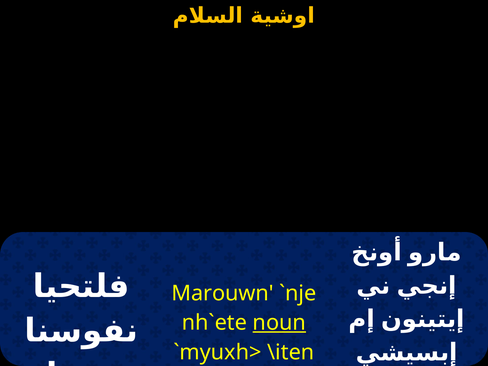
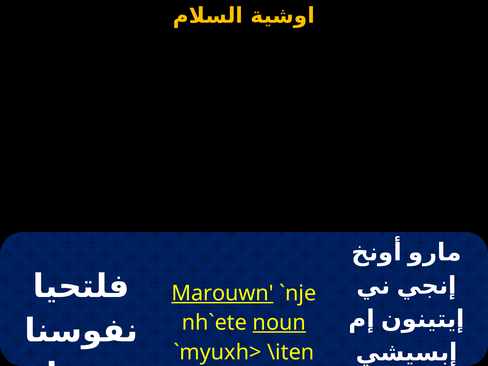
Marouwn underline: none -> present (222, 293)
